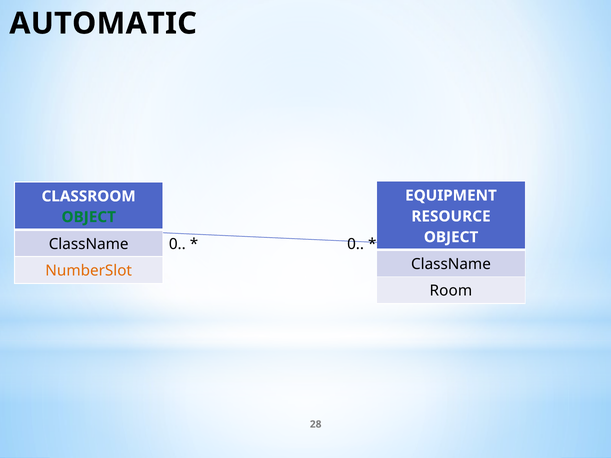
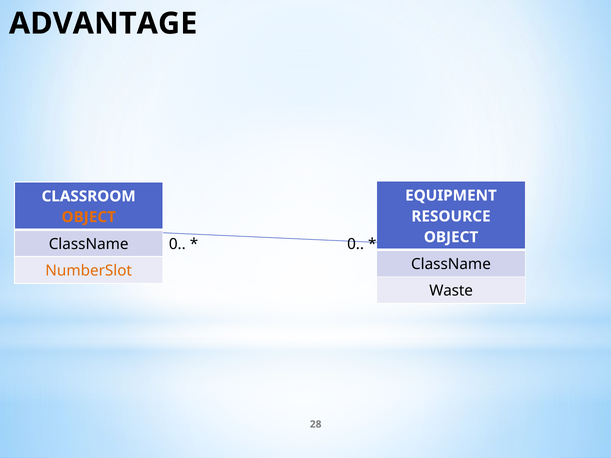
AUTOMATIC: AUTOMATIC -> ADVANTAGE (103, 24)
OBJECT colour: green -> orange (89, 217)
Room: Room -> Waste (451, 291)
